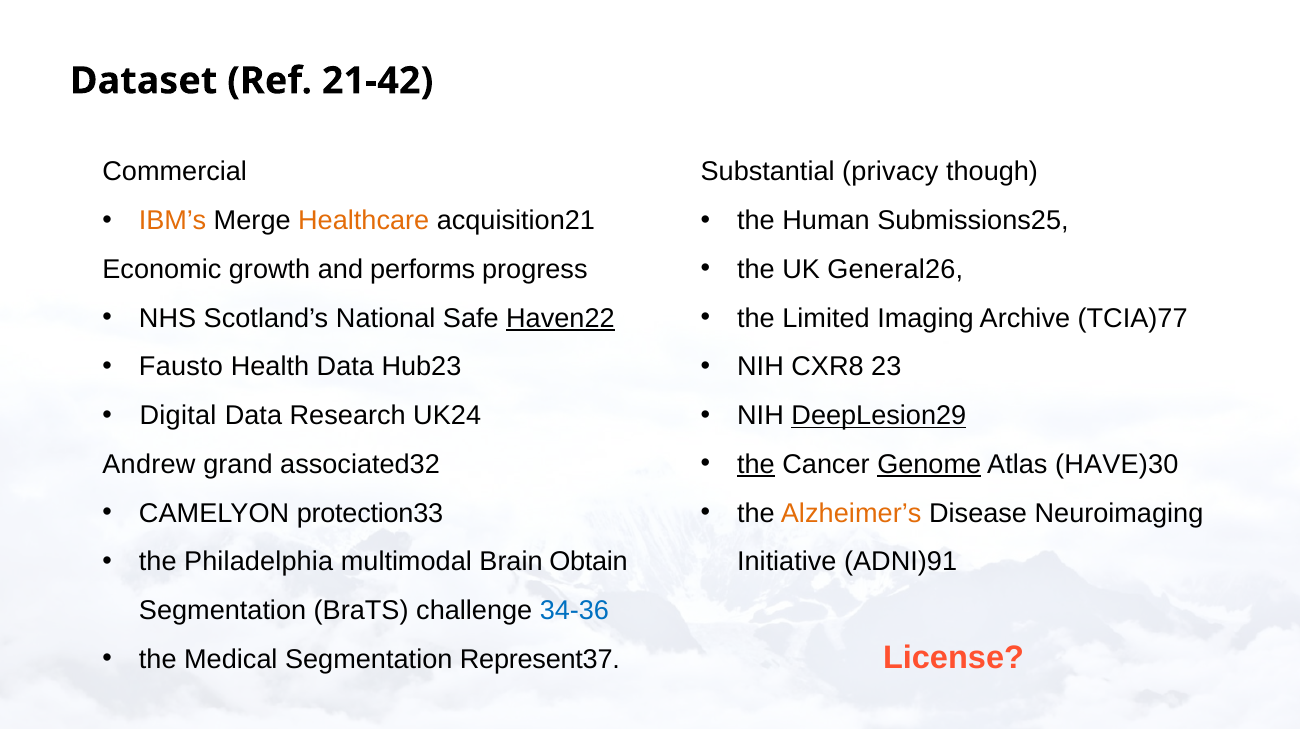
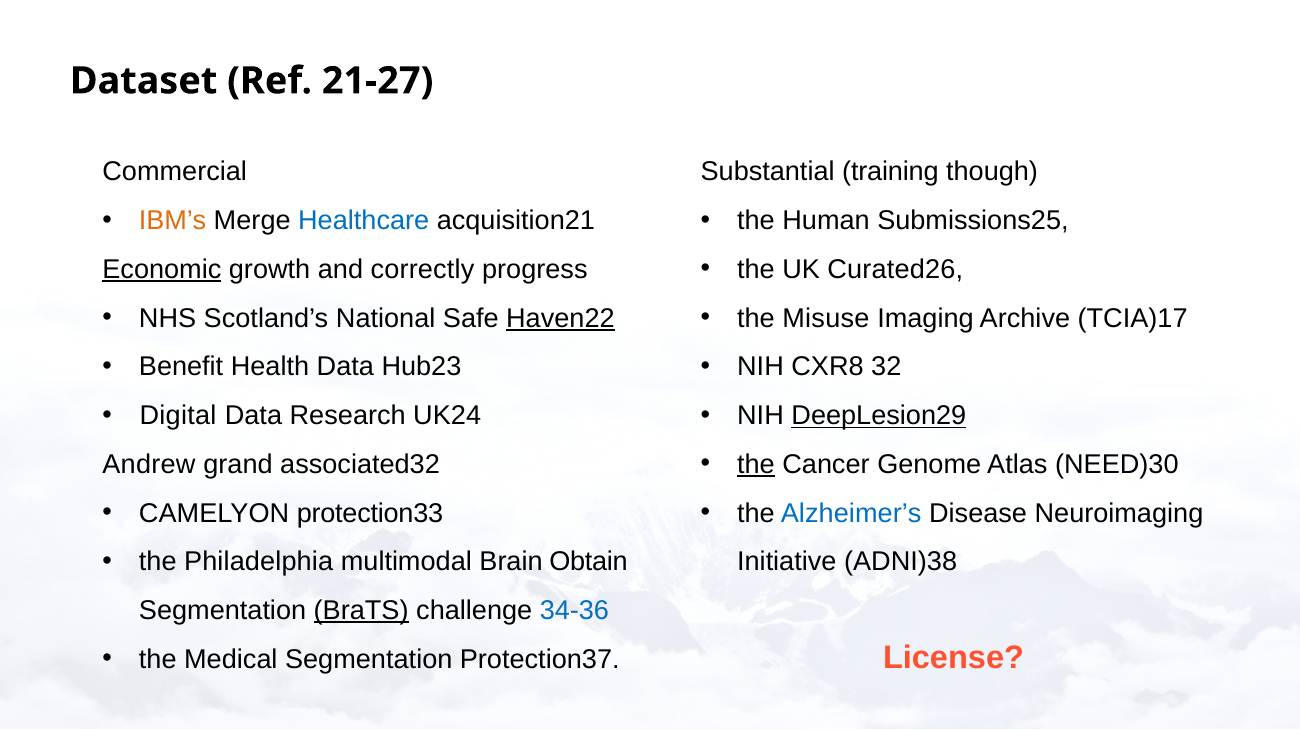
21-42: 21-42 -> 21-27 (378, 81)
privacy: privacy -> training (890, 172)
Healthcare colour: orange -> blue (364, 221)
General26: General26 -> Curated26 (895, 270)
Economic underline: none -> present (162, 270)
performs: performs -> correctly (422, 270)
Limited: Limited -> Misuse (826, 318)
TCIA)77: TCIA)77 -> TCIA)17 (1133, 318)
Fausto: Fausto -> Benefit (181, 367)
23: 23 -> 32 (886, 367)
Genome underline: present -> none (929, 465)
HAVE)30: HAVE)30 -> NEED)30 (1117, 465)
Alzheimer’s colour: orange -> blue (851, 513)
ADNI)91: ADNI)91 -> ADNI)38 (901, 562)
BraTS underline: none -> present (361, 611)
Represent37: Represent37 -> Protection37 (540, 660)
